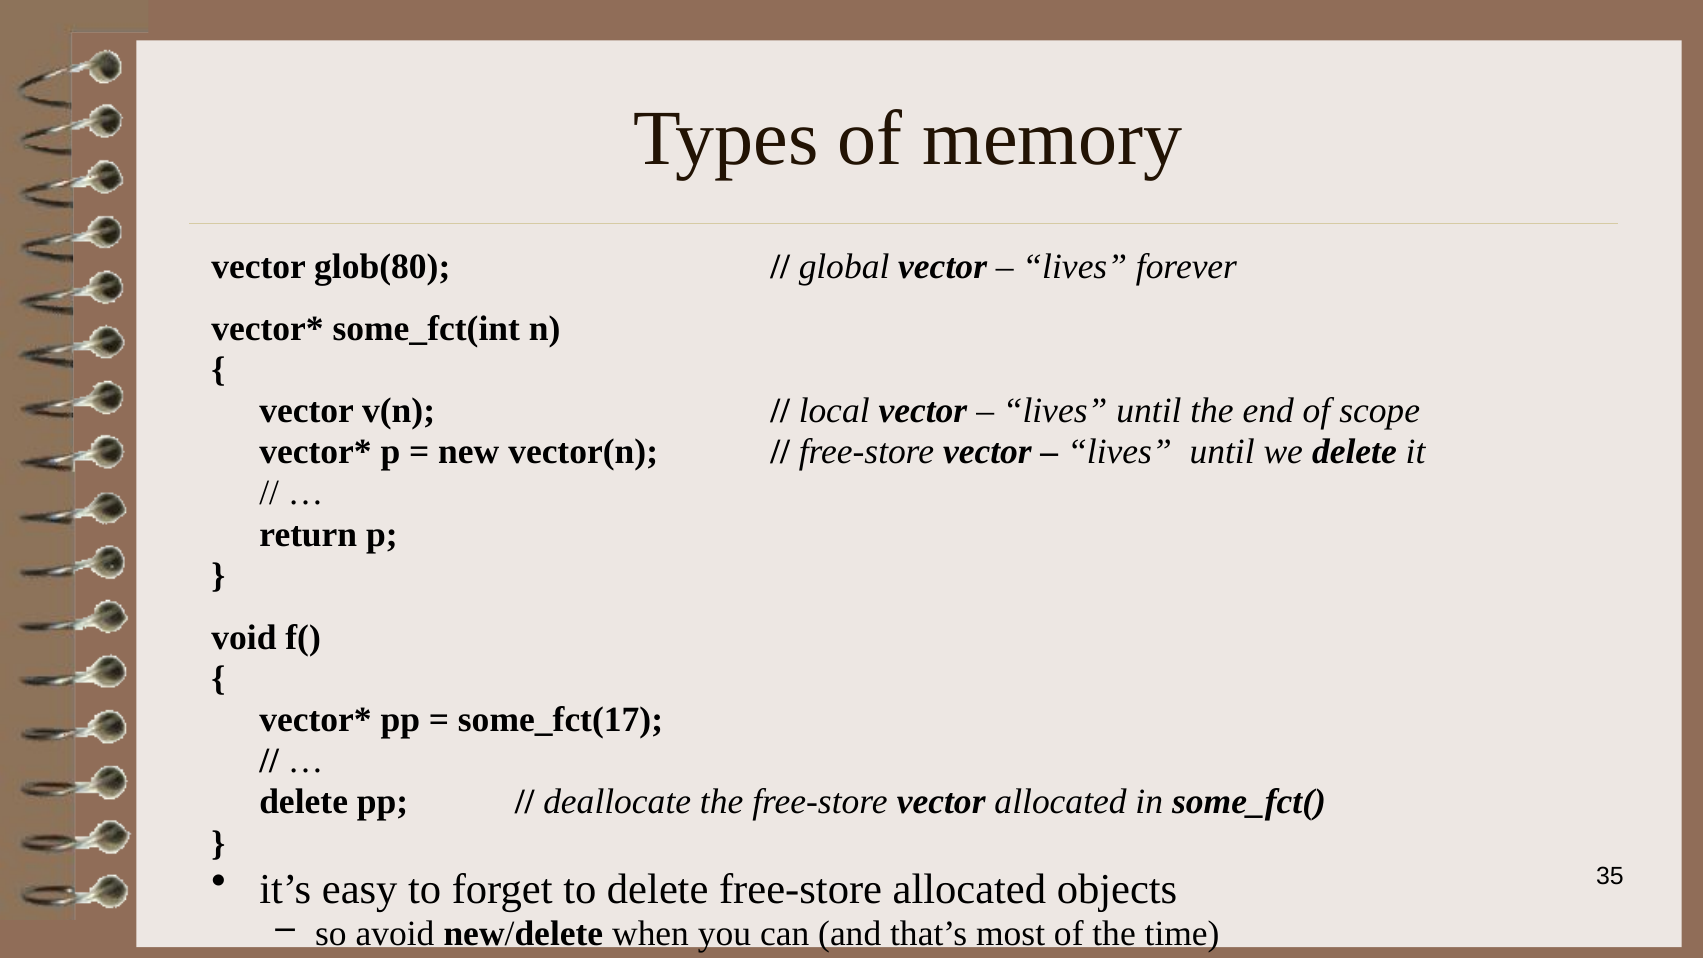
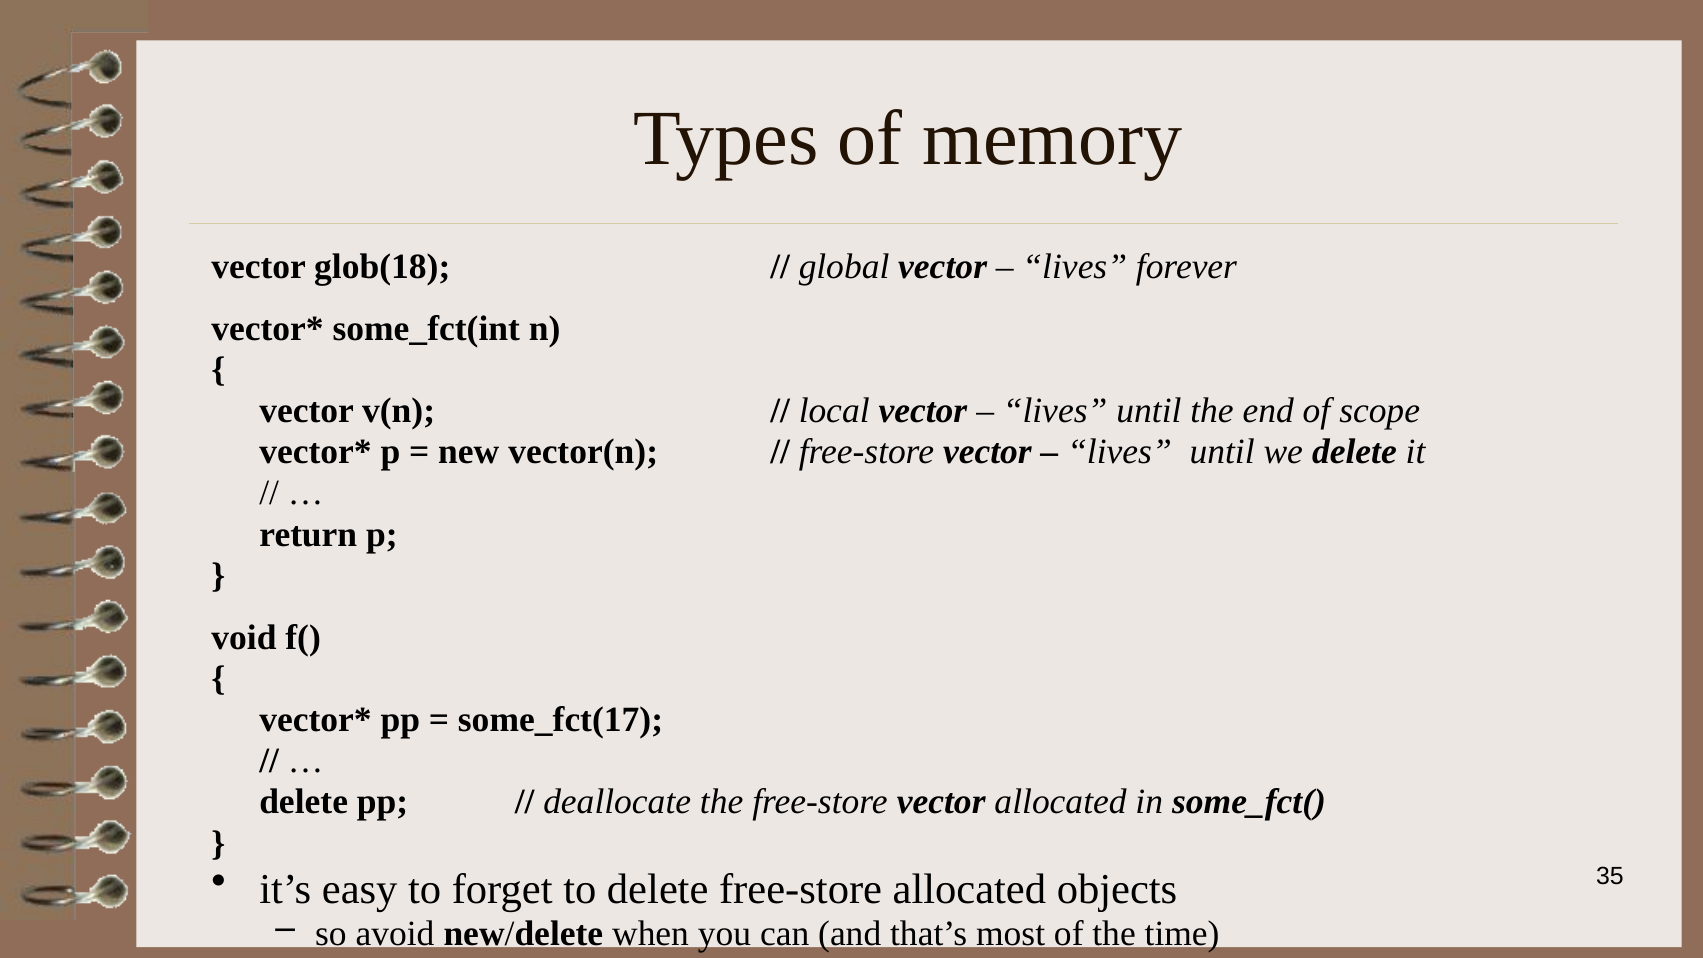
glob(80: glob(80 -> glob(18 (382, 267)
